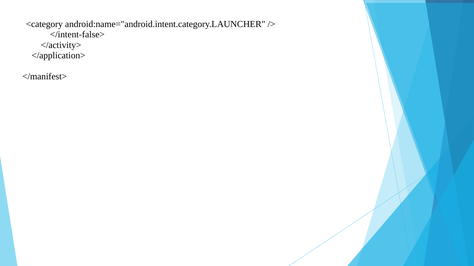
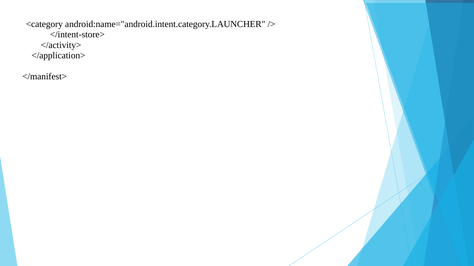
</intent-false>: </intent-false> -> </intent-store> (77, 35)
